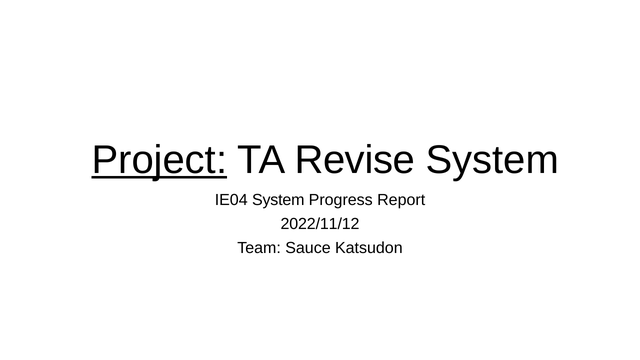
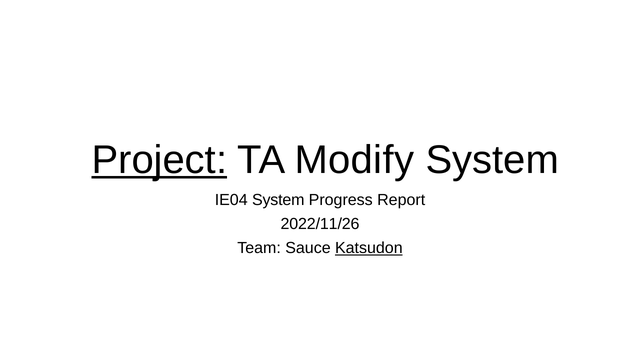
Revise: Revise -> Modify (354, 160)
2022/11/12: 2022/11/12 -> 2022/11/26 (320, 224)
Katsudon underline: none -> present (369, 248)
